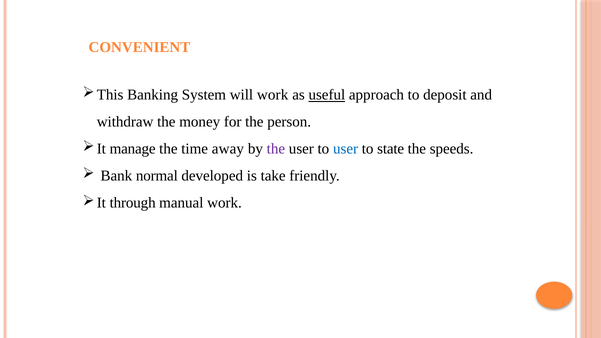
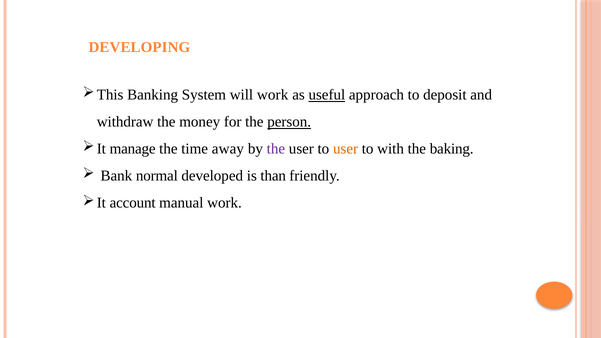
CONVENIENT: CONVENIENT -> DEVELOPING (139, 47)
person underline: none -> present (289, 122)
user colour: blue -> orange (346, 149)
state: state -> with (391, 149)
speeds: speeds -> baking (452, 149)
take: take -> than (273, 176)
through: through -> account (133, 203)
